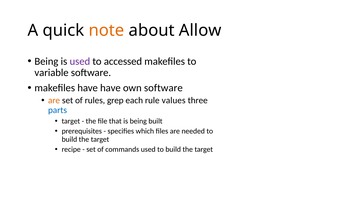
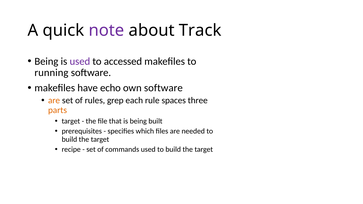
note colour: orange -> purple (106, 30)
Allow: Allow -> Track (200, 30)
variable: variable -> running (51, 73)
have have: have -> echo (110, 88)
values: values -> spaces (174, 101)
parts colour: blue -> orange (58, 110)
